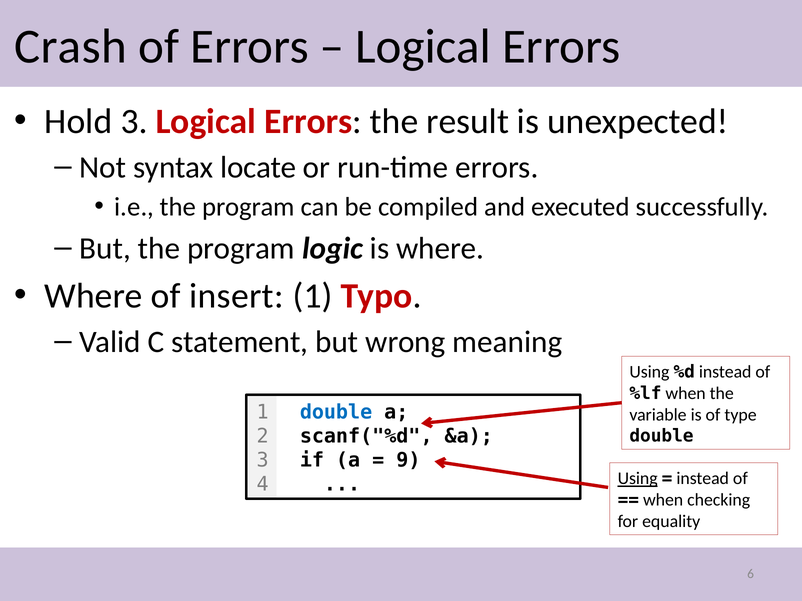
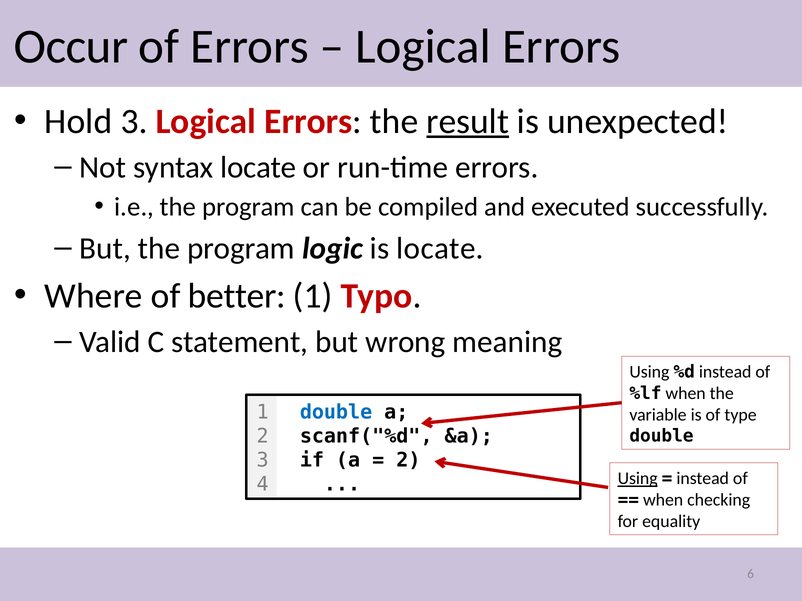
Crash: Crash -> Occur (71, 47)
result underline: none -> present (468, 121)
is where: where -> locate (440, 248)
insert: insert -> better (237, 296)
9: 9 -> 2 (408, 461)
